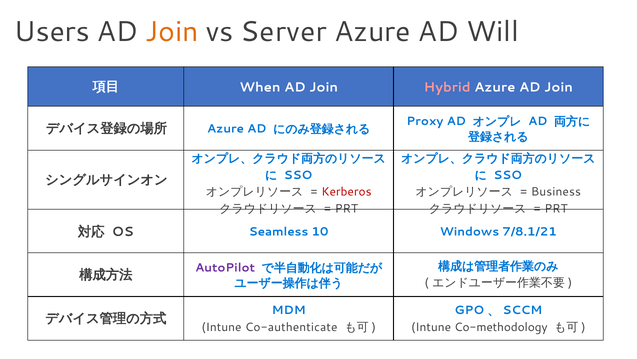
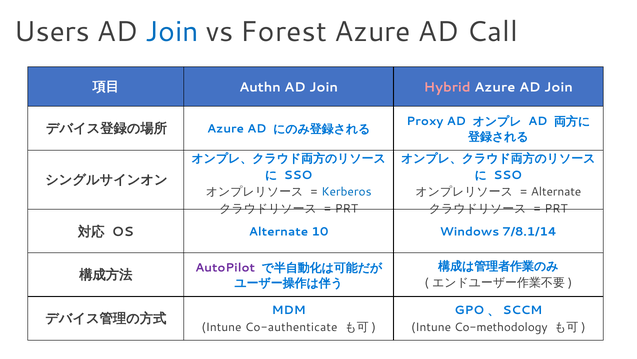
Join colour: orange -> blue (172, 32)
Server: Server -> Forest (284, 32)
Will: Will -> Call (492, 32)
When: When -> Authn (260, 87)
Kerberos colour: red -> blue (346, 192)
Business: Business -> Alternate (556, 192)
OS Seamless: Seamless -> Alternate (279, 231)
7/8.1/21: 7/8.1/21 -> 7/8.1/14 (530, 231)
